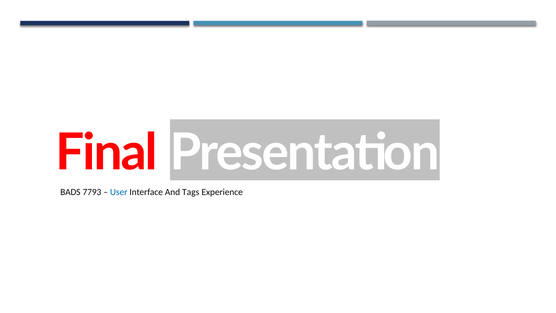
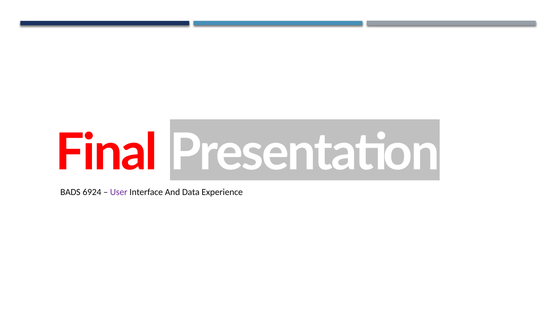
7793: 7793 -> 6924 (92, 192)
User colour: blue -> purple (119, 192)
Tags: Tags -> Data (191, 192)
